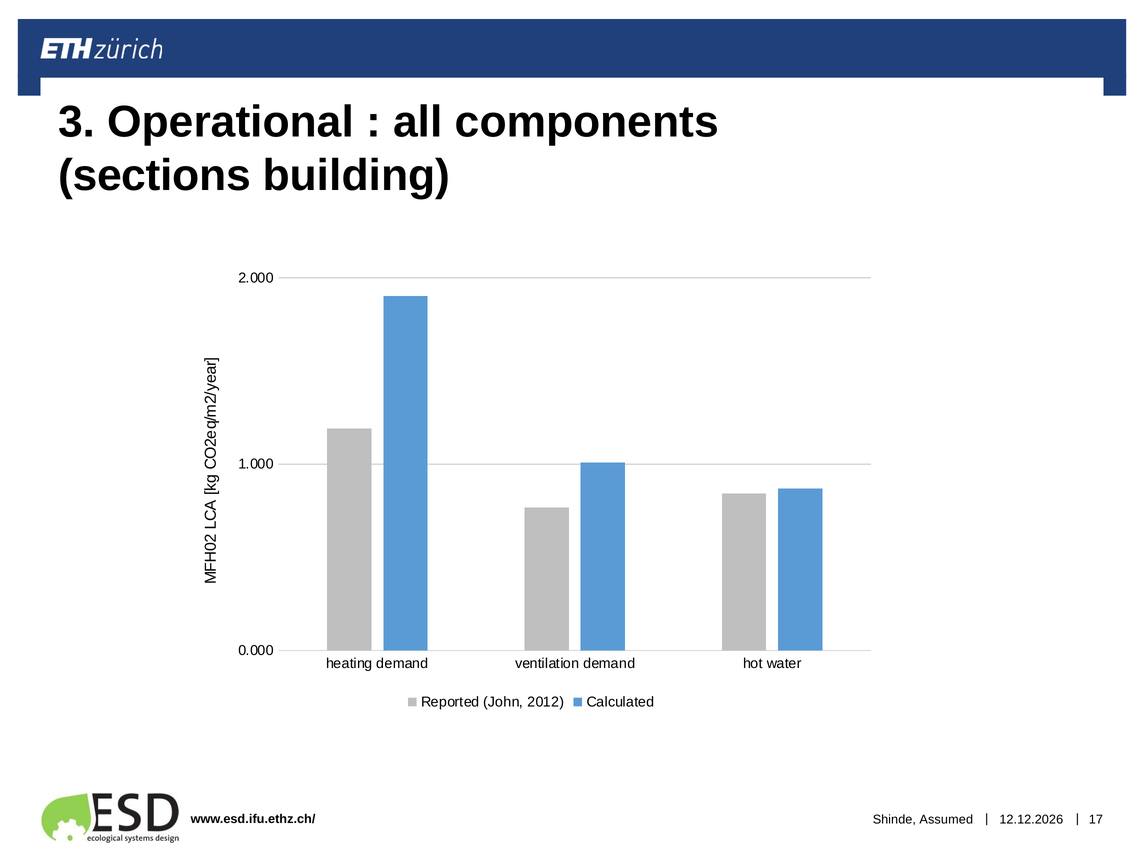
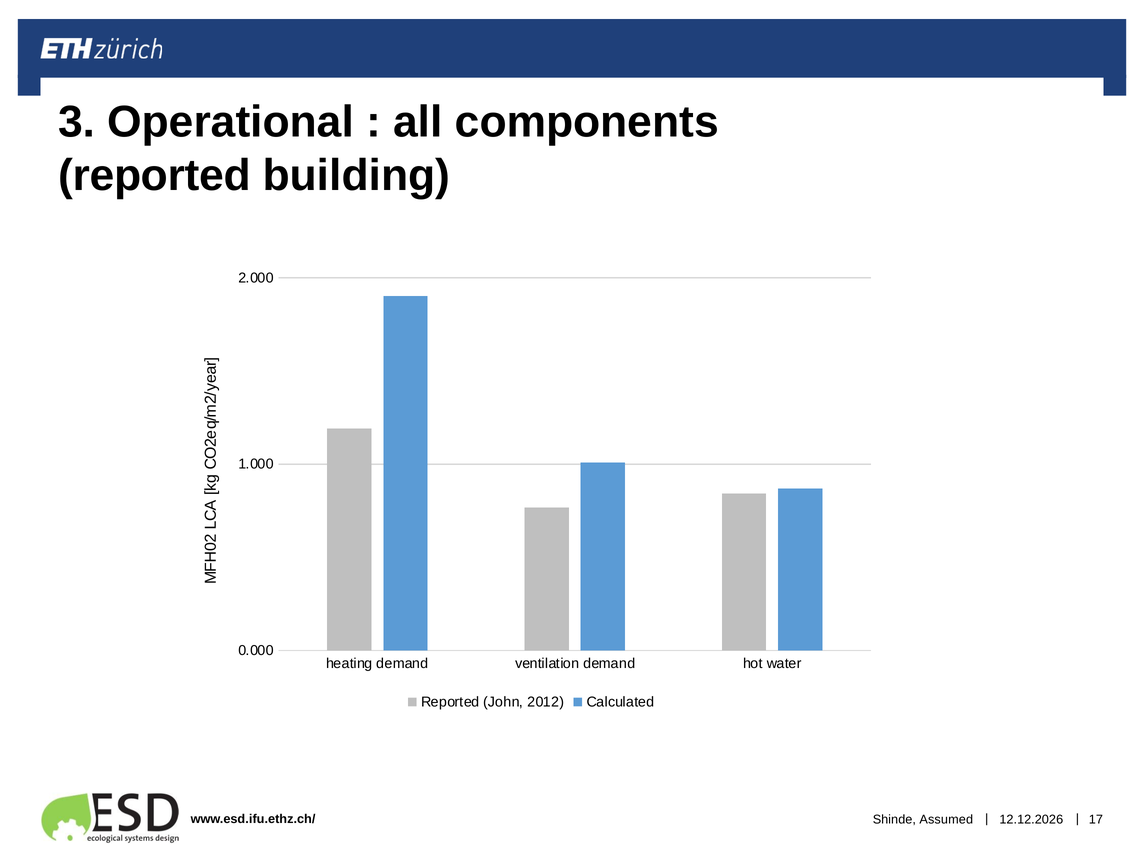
sections: sections -> reported (154, 176)
